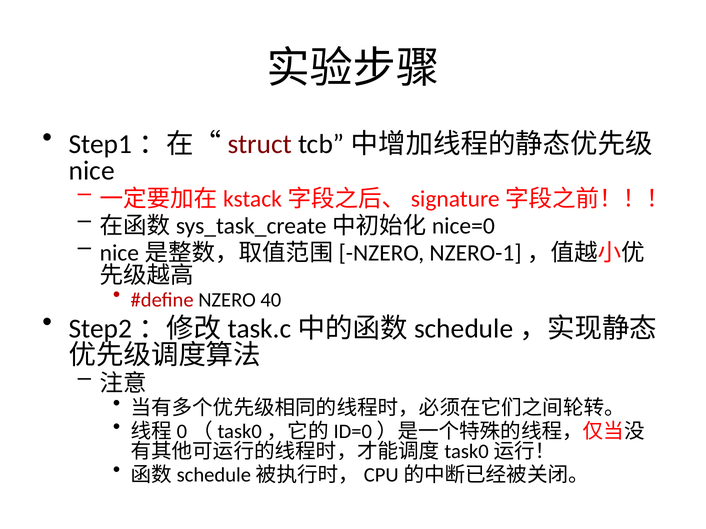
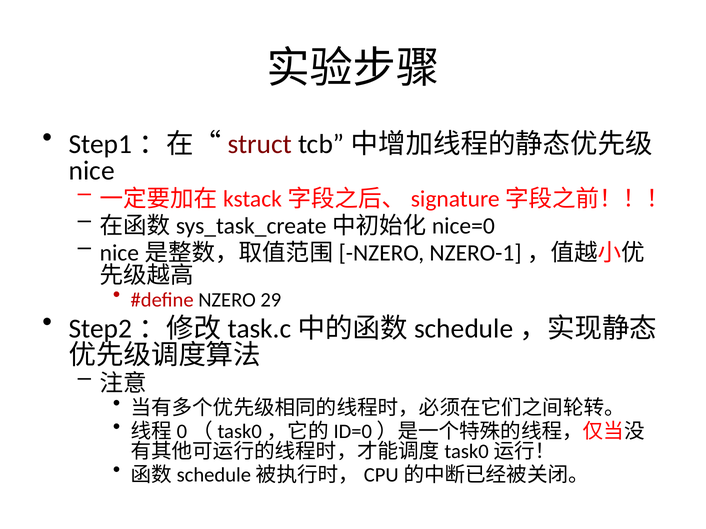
40: 40 -> 29 (271, 300)
